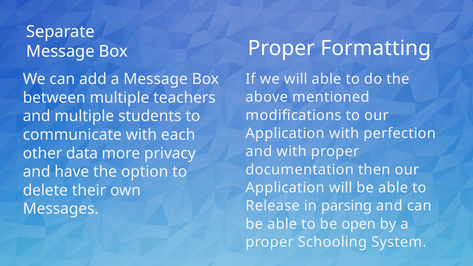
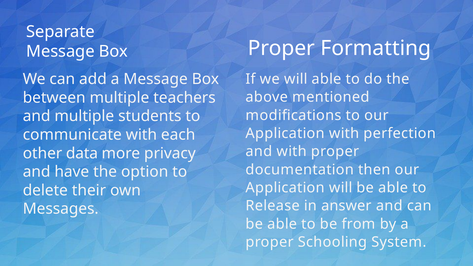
parsing: parsing -> answer (346, 206)
open: open -> from (358, 224)
